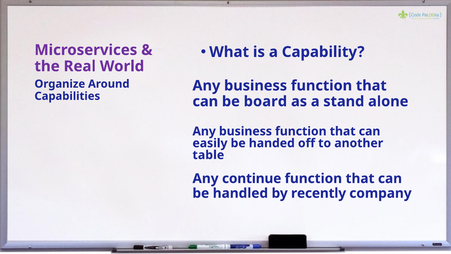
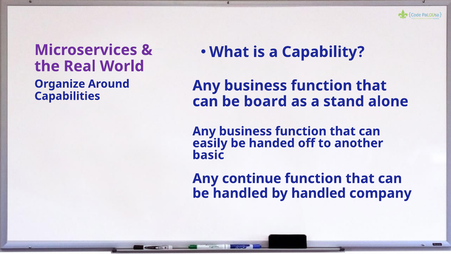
table: table -> basic (208, 155)
by recently: recently -> handled (319, 193)
